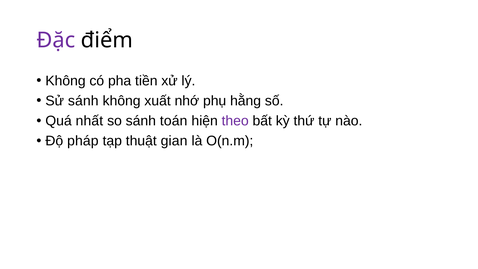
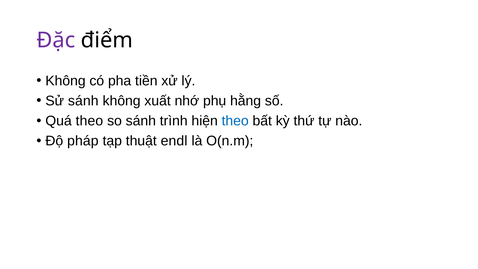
Quá nhất: nhất -> theo (89, 121)
toán: toán -> trình (174, 121)
theo colour: purple -> blue (235, 121)
gian: gian -> endl (174, 141)
